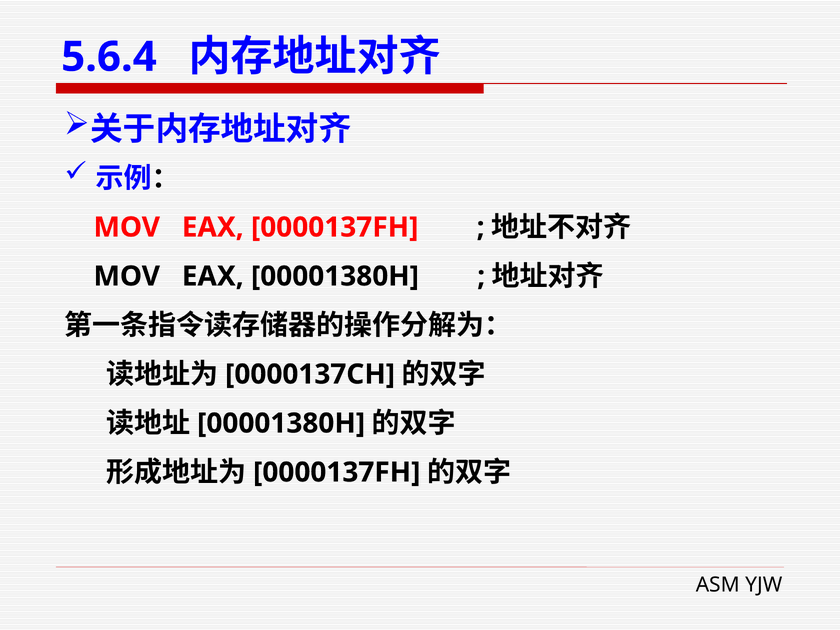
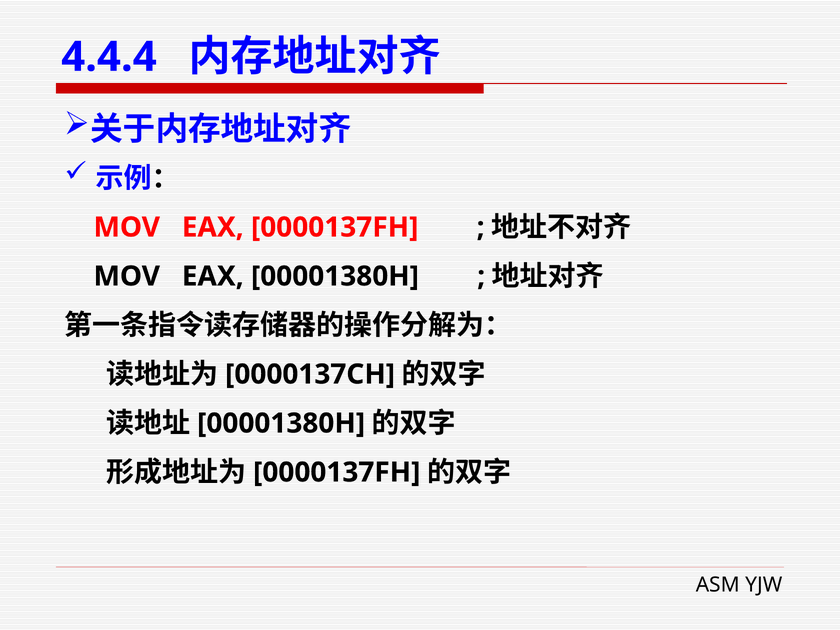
5.6.4: 5.6.4 -> 4.4.4 (109, 57)
